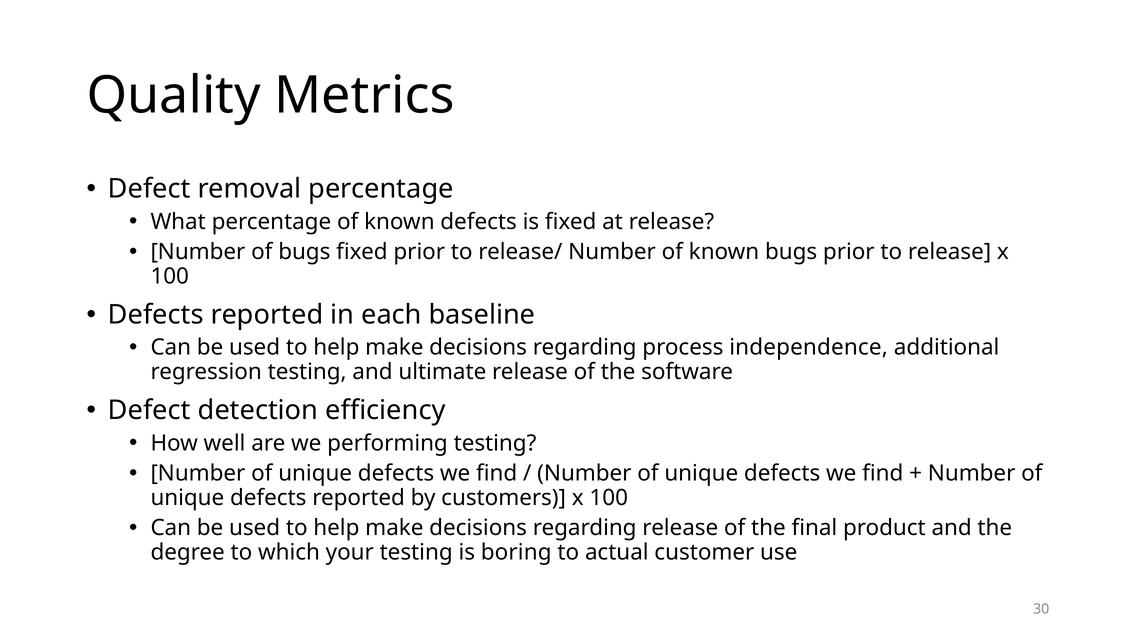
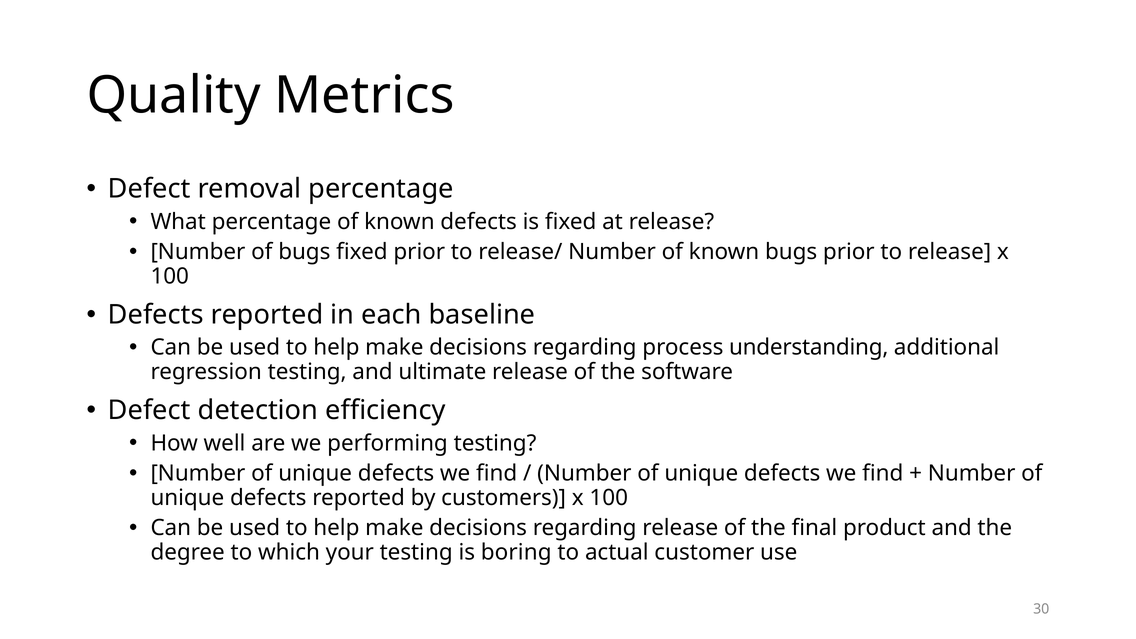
independence: independence -> understanding (809, 348)
